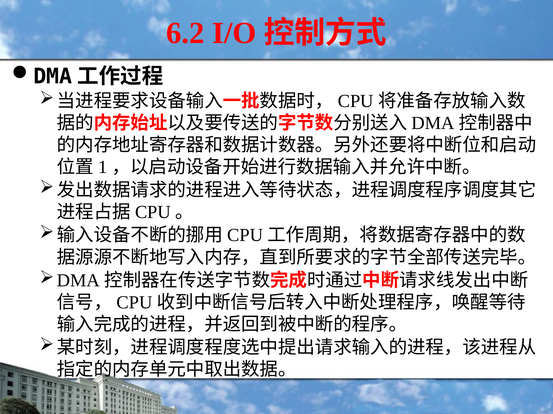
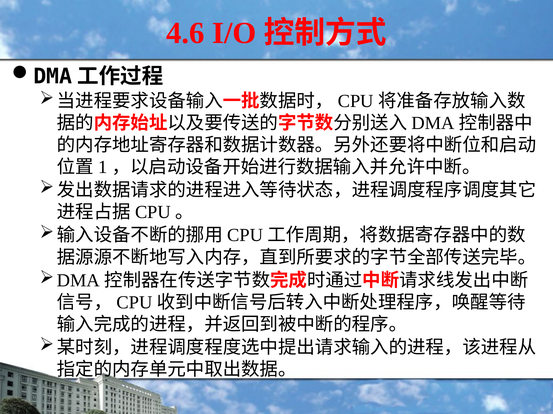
6.2: 6.2 -> 4.6 (185, 33)
